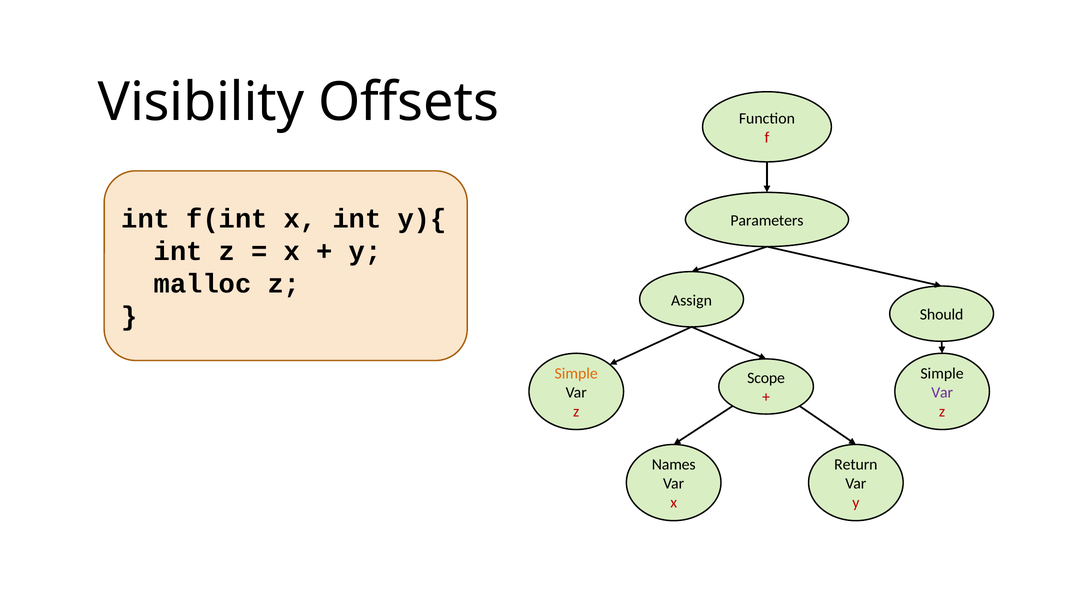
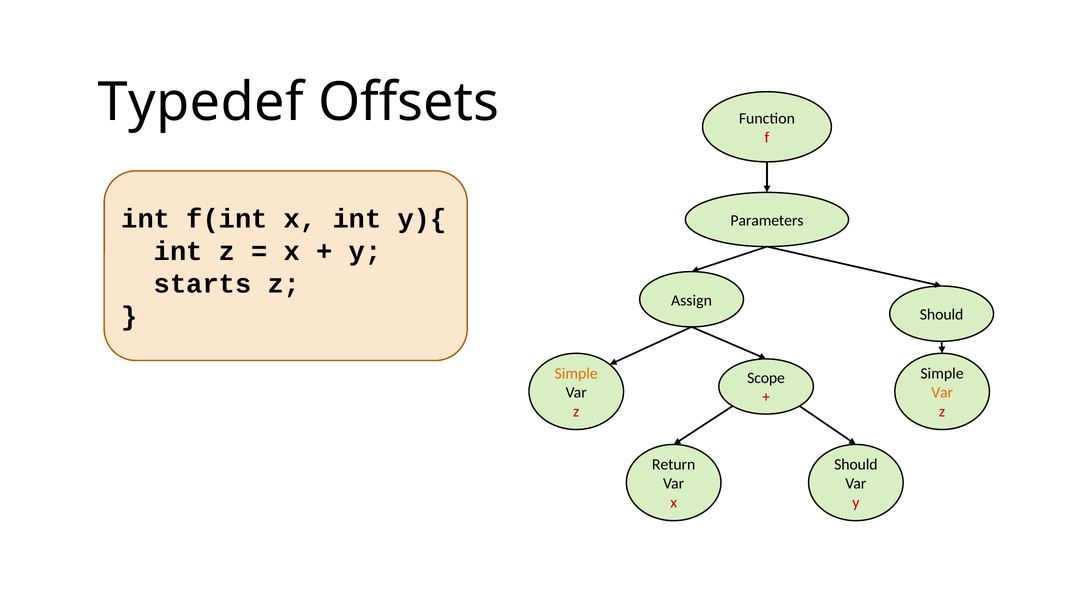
Visibility: Visibility -> Typedef (201, 102)
malloc: malloc -> starts (203, 284)
Var colour: purple -> orange (942, 393)
Names: Names -> Return (674, 465)
Return: Return -> Should (856, 465)
